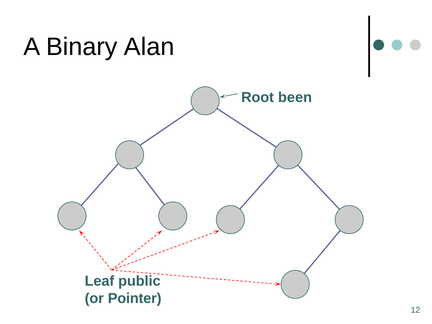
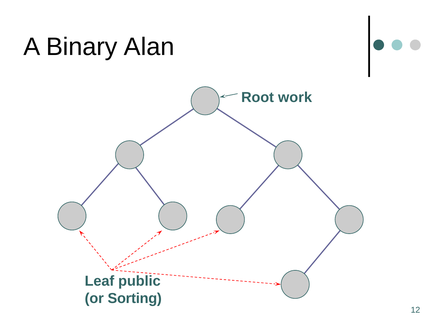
been: been -> work (295, 97)
Pointer: Pointer -> Sorting (135, 298)
